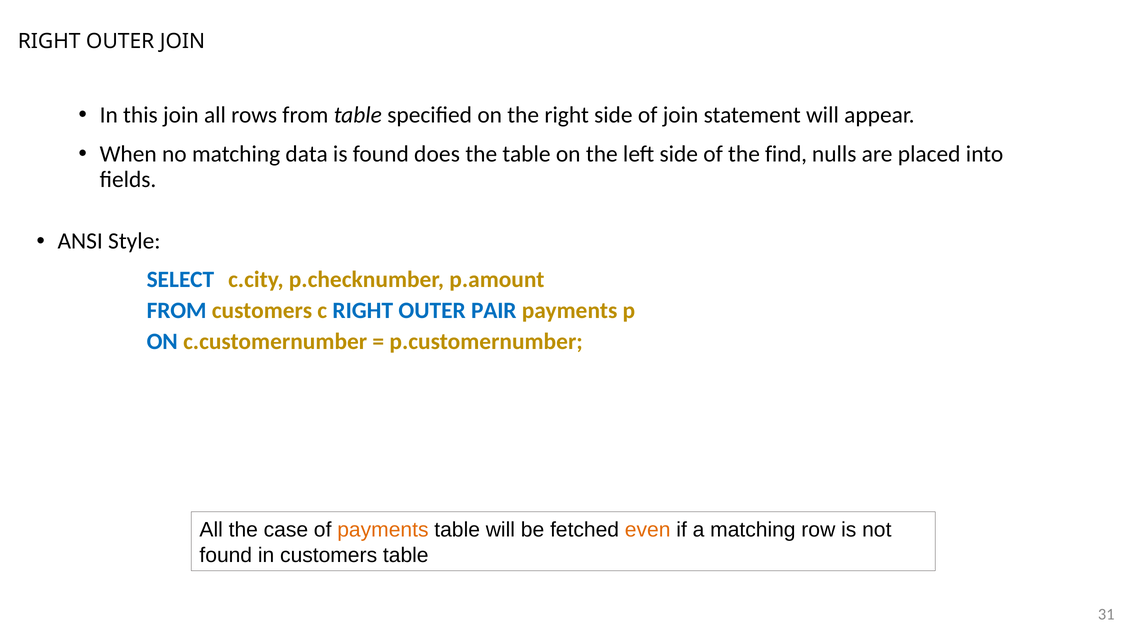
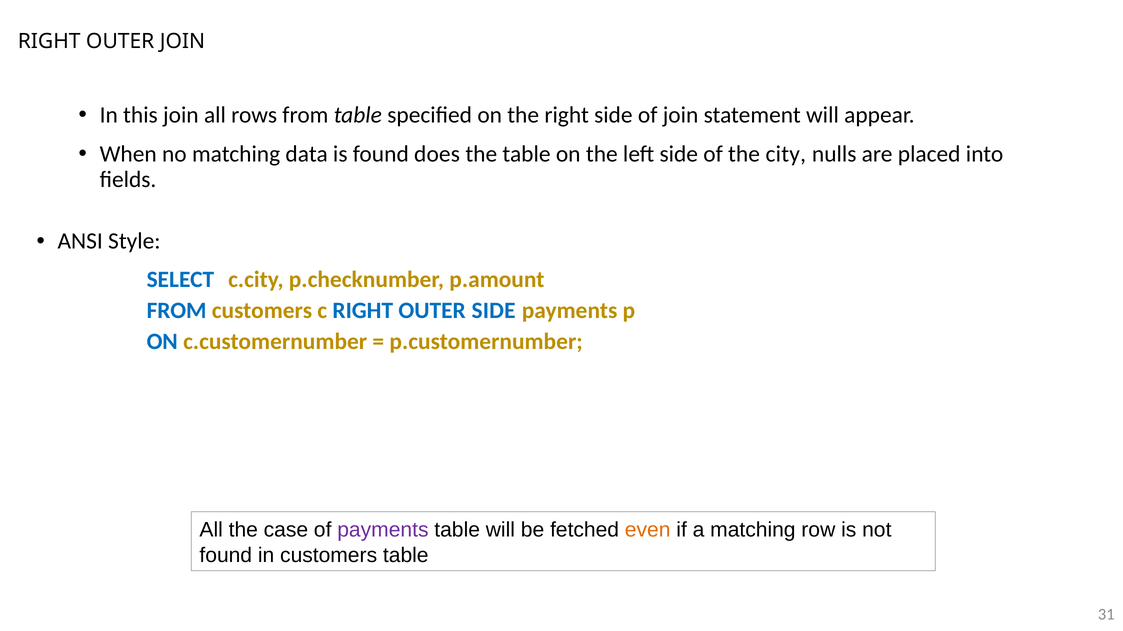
find: find -> city (786, 154)
OUTER PAIR: PAIR -> SIDE (494, 311)
payments colour: orange -> purple (383, 531)
